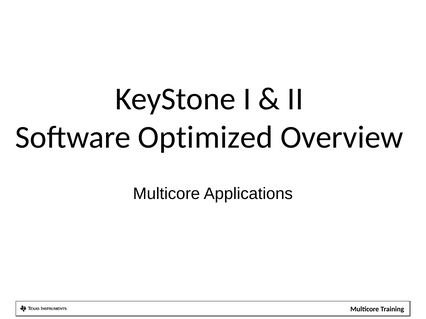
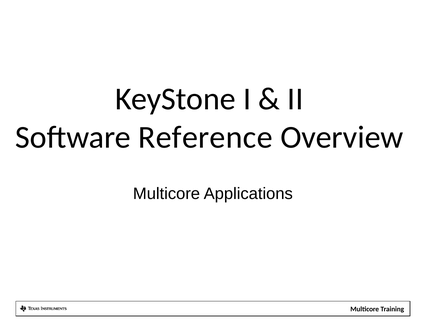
Optimized: Optimized -> Reference (205, 137)
